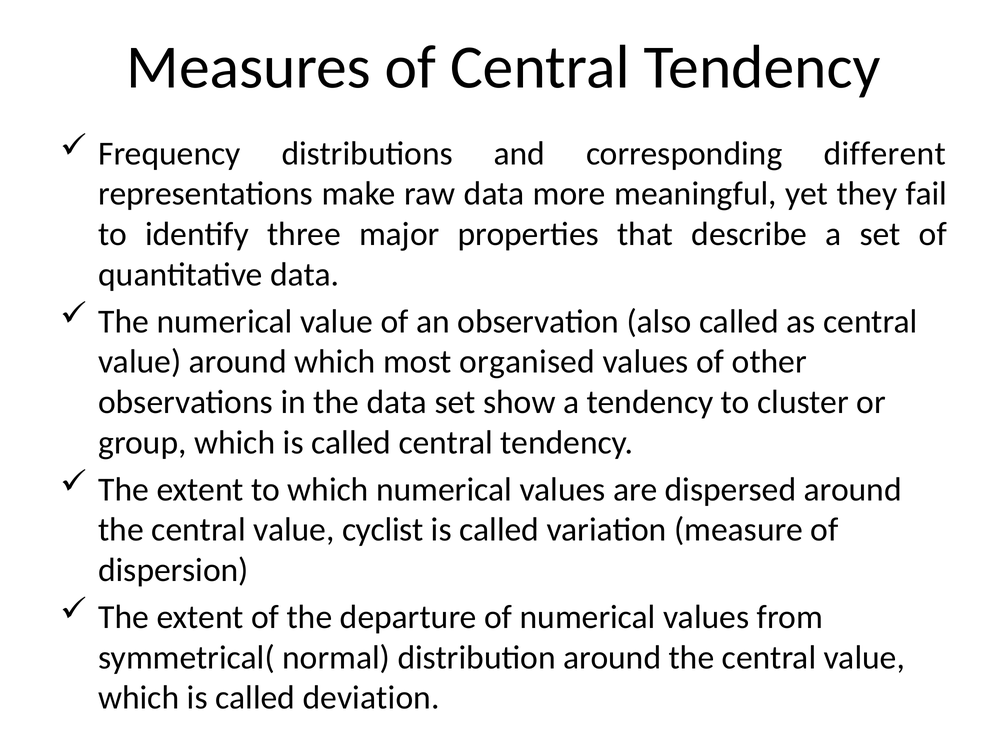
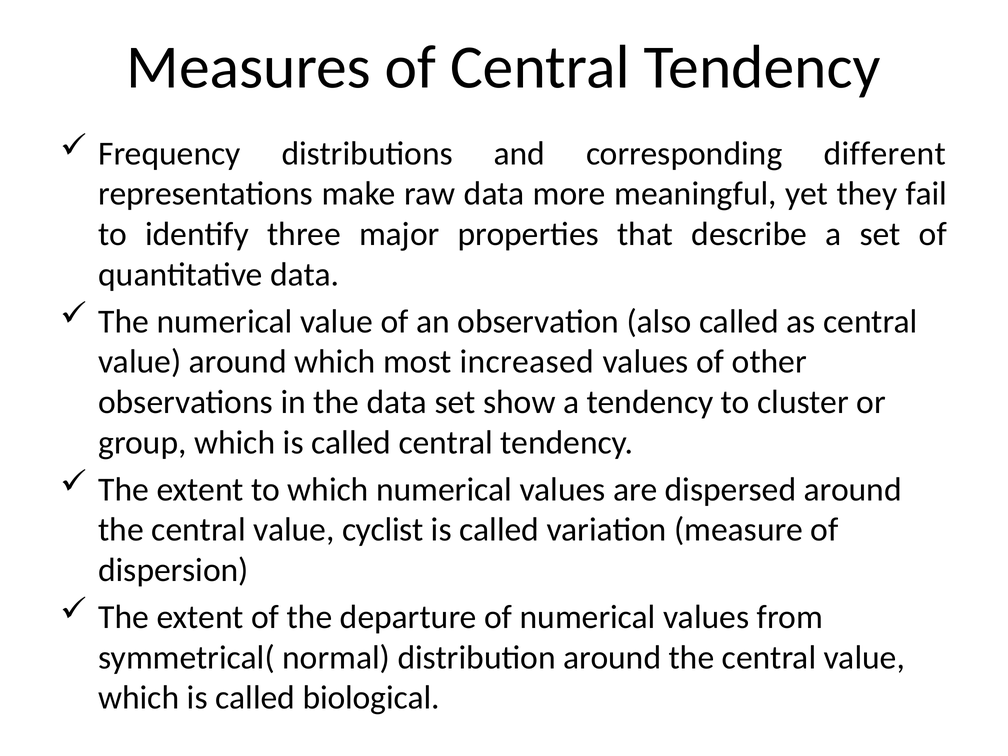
organised: organised -> increased (527, 362)
deviation: deviation -> biological (371, 698)
